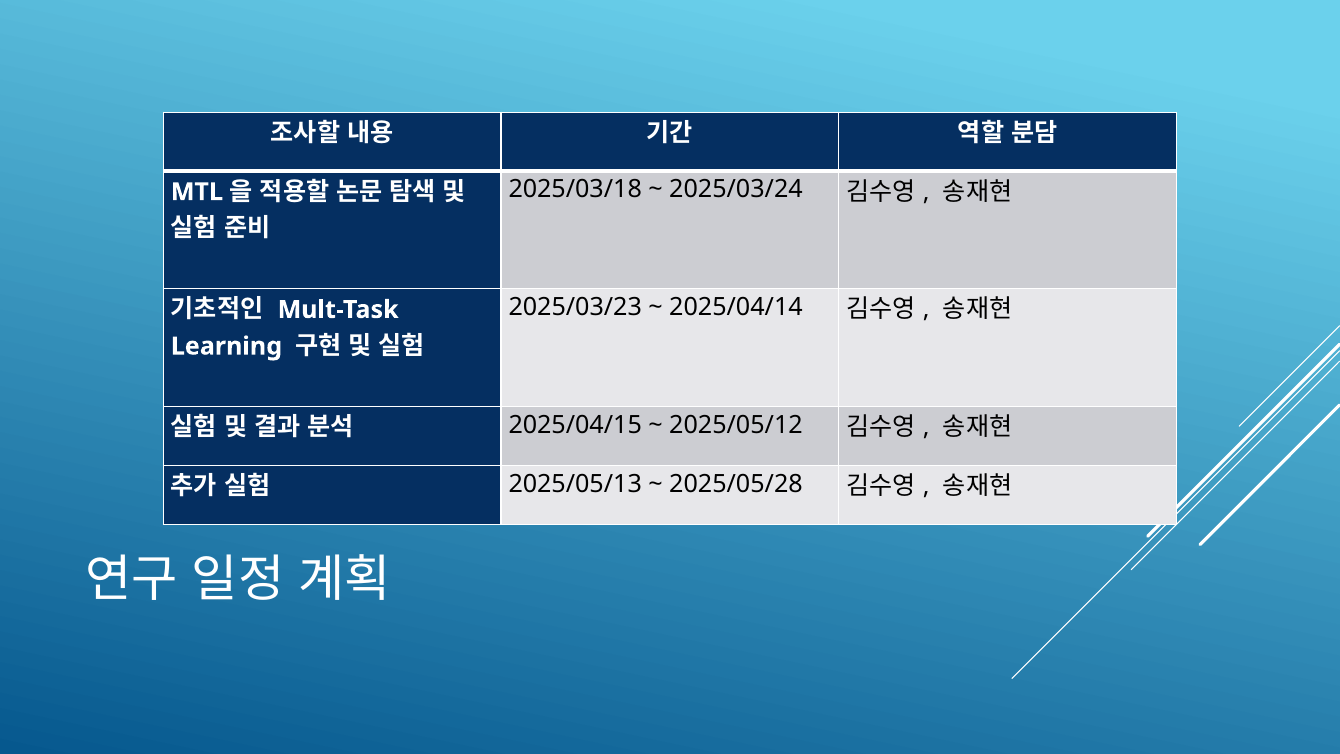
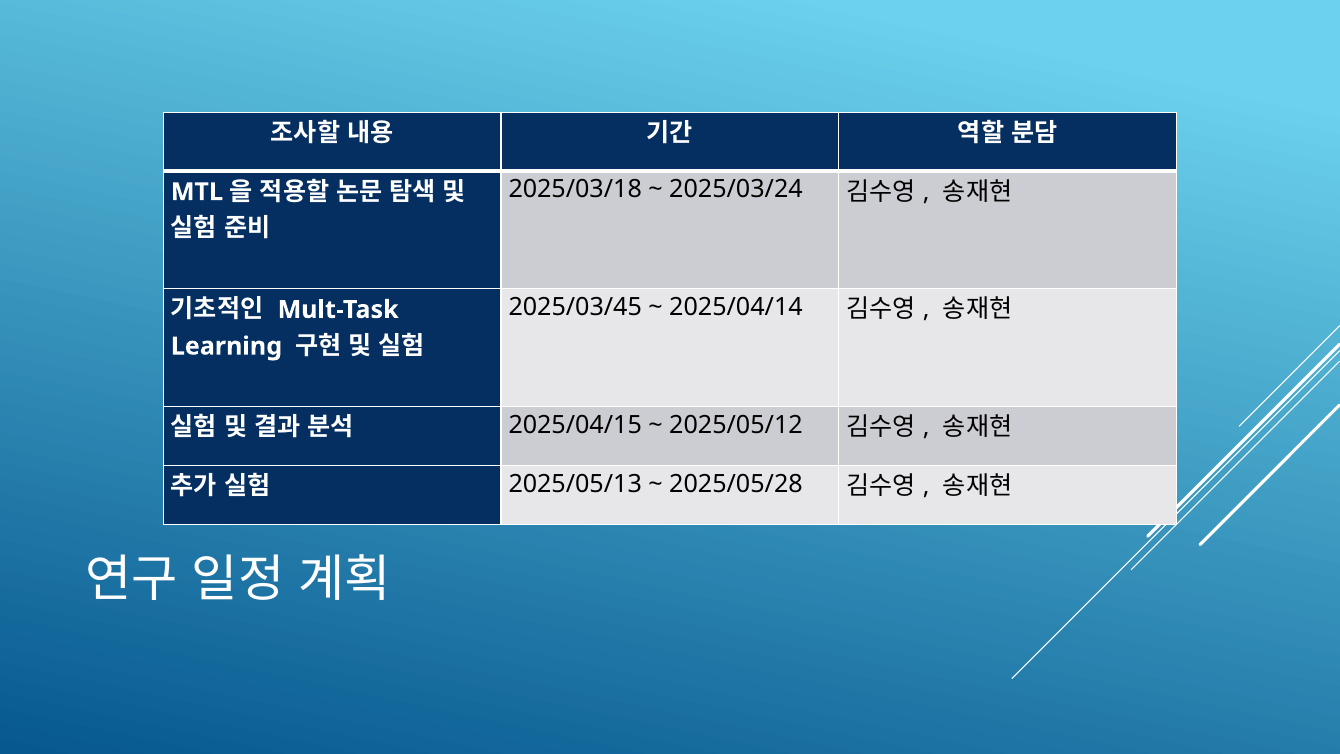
2025/03/23: 2025/03/23 -> 2025/03/45 (575, 307)
